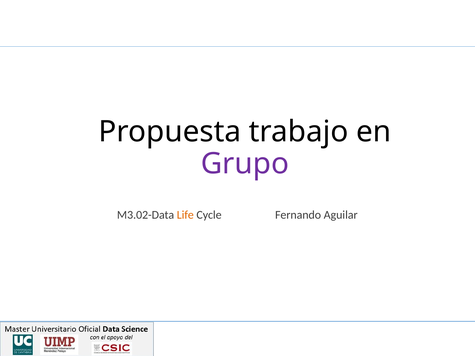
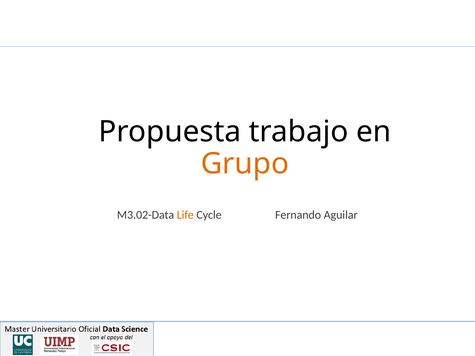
Grupo colour: purple -> orange (245, 164)
